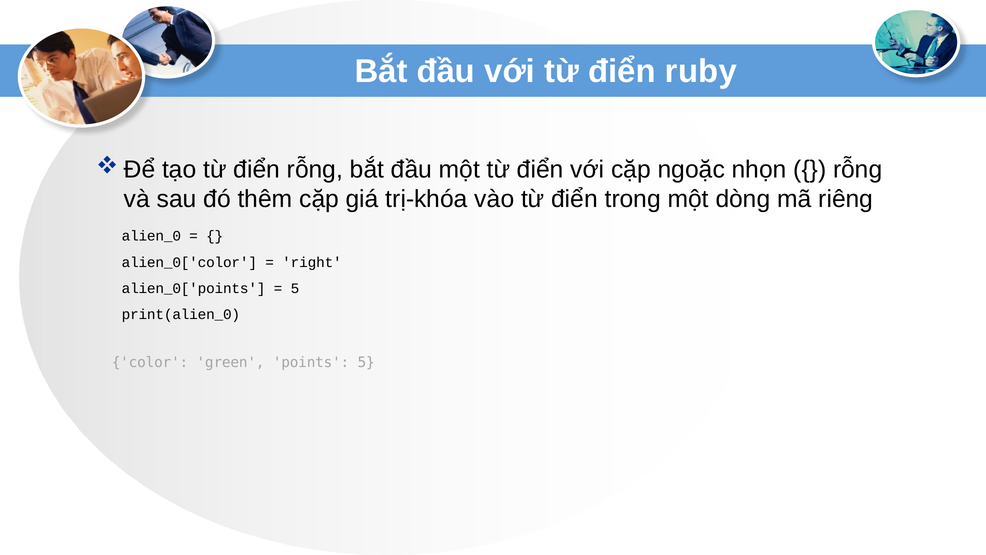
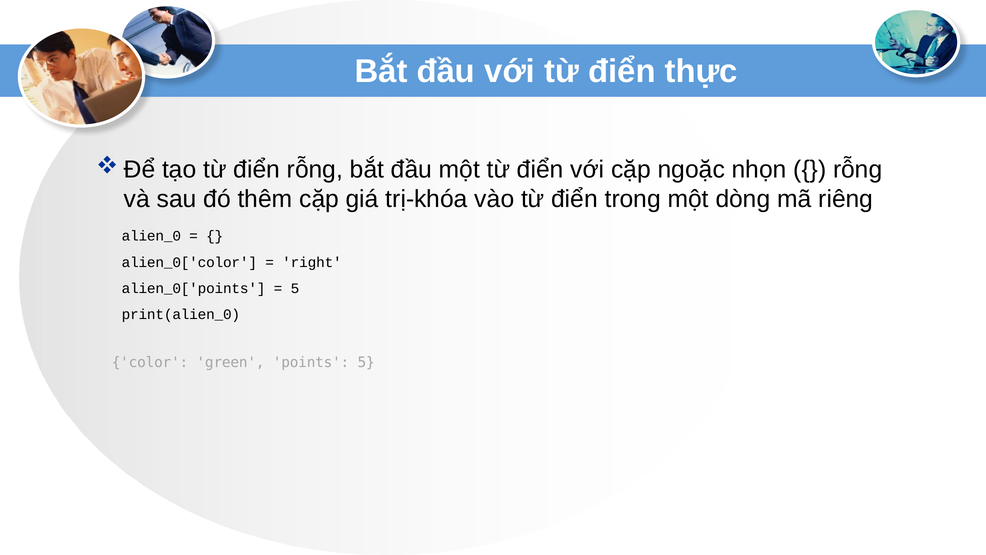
ruby: ruby -> thực (701, 71)
